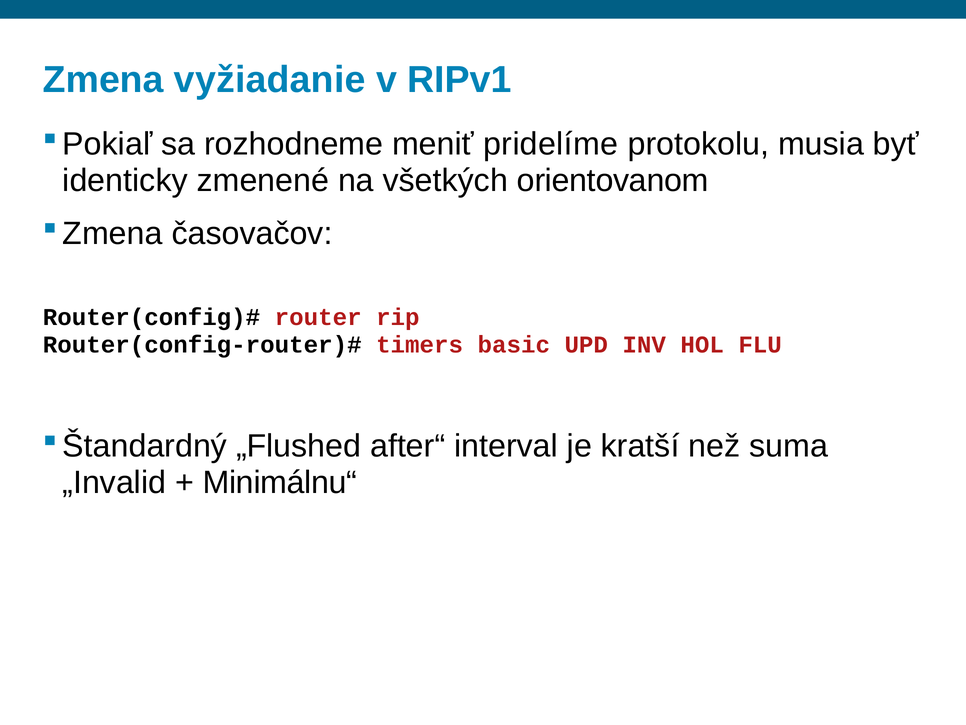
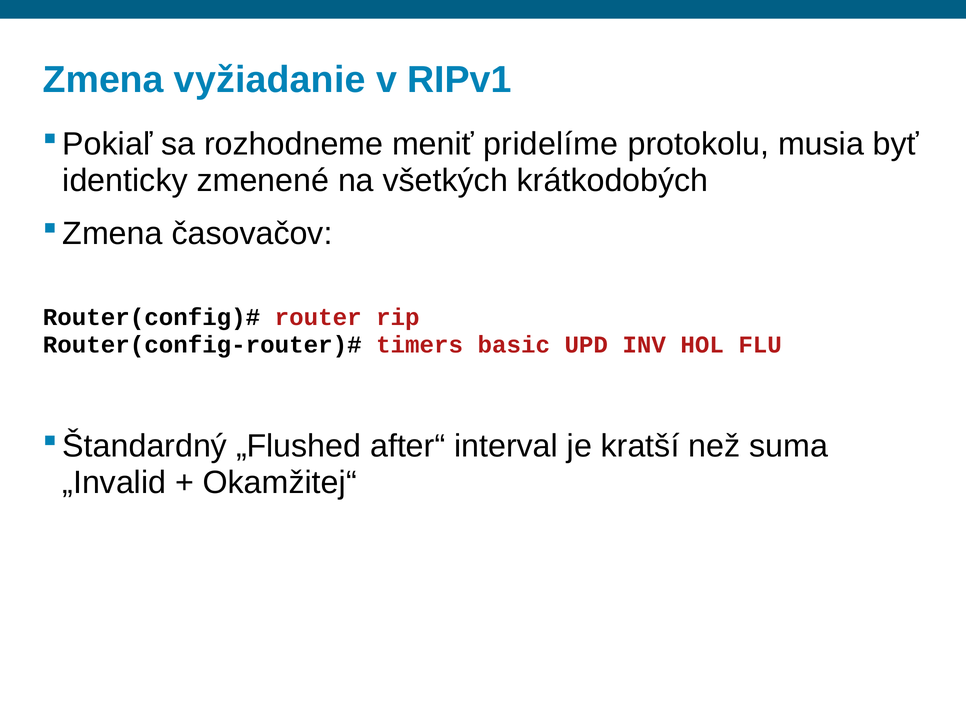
orientovanom: orientovanom -> krátkodobých (613, 181)
Minimálnu“: Minimálnu“ -> Okamžitej“ (280, 482)
